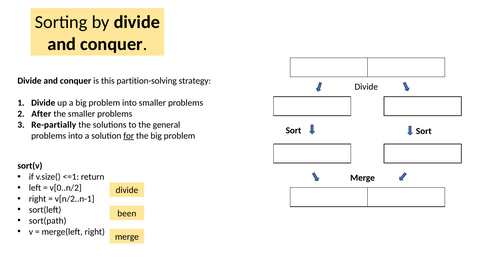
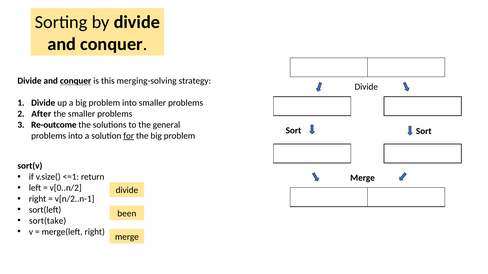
conquer underline: none -> present (76, 81)
partition-solving: partition-solving -> merging-solving (147, 81)
Re-partially: Re-partially -> Re-outcome (54, 125)
sort(path: sort(path -> sort(take (48, 221)
